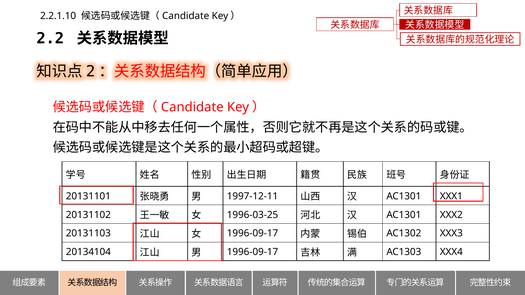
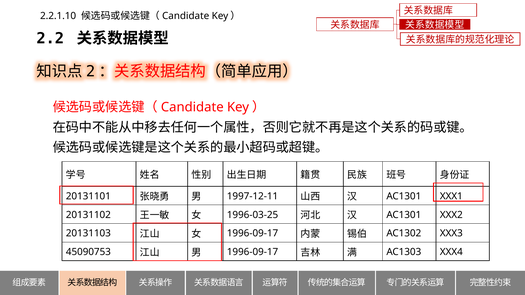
20134104: 20134104 -> 45090753 (88, 252)
